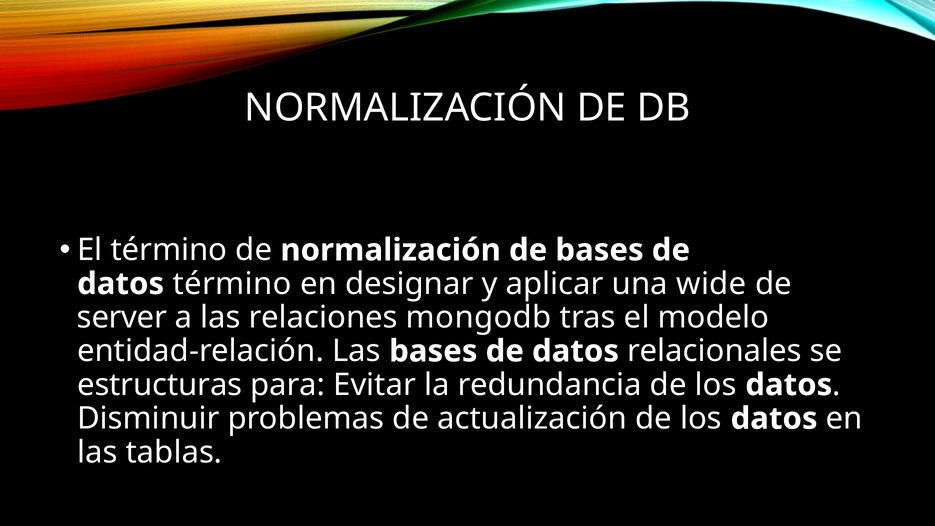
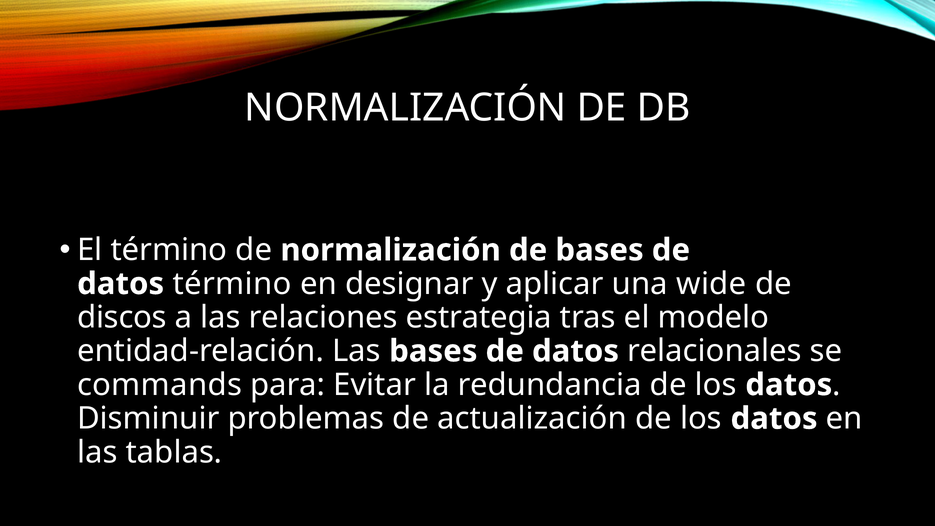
server: server -> discos (122, 317)
mongodb: mongodb -> estrategia (479, 317)
estructuras: estructuras -> commands (160, 385)
